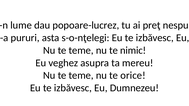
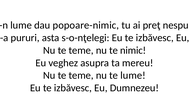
popoare-lucrez: popoare-lucrez -> popoare-nimic (86, 25)
te orice: orice -> lume (133, 76)
